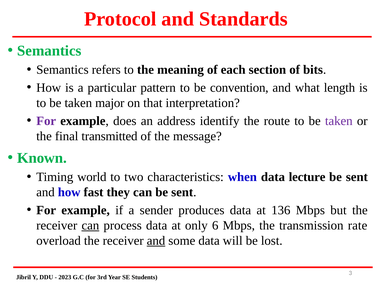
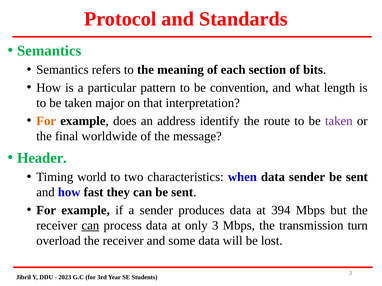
For colour: purple -> orange (46, 121)
transmitted: transmitted -> worldwide (109, 136)
Known: Known -> Header (42, 158)
data lecture: lecture -> sender (307, 177)
136: 136 -> 394 (281, 211)
only 6: 6 -> 3 (215, 226)
rate: rate -> turn (358, 226)
and underline: present -> none (156, 241)
